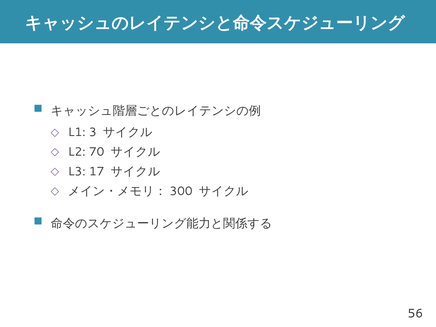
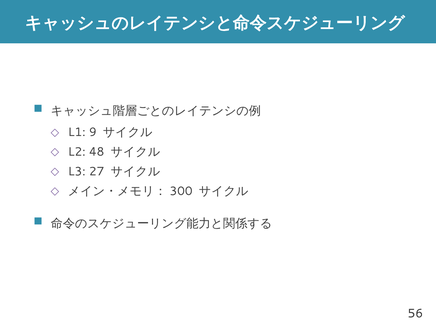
3: 3 -> 9 (93, 132)
70: 70 -> 48 (97, 152)
17: 17 -> 27 (97, 172)
